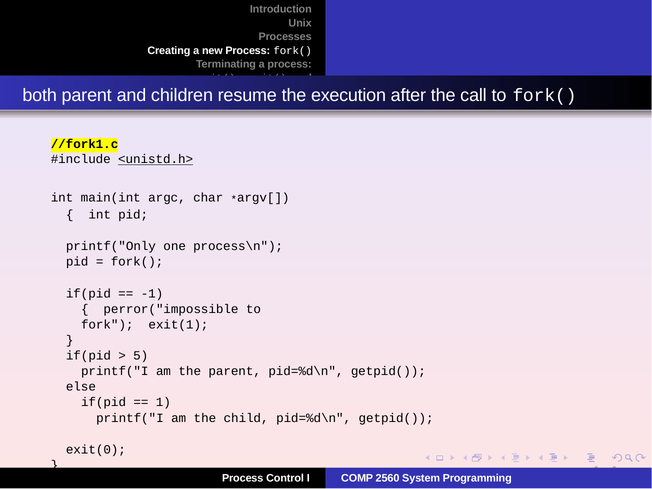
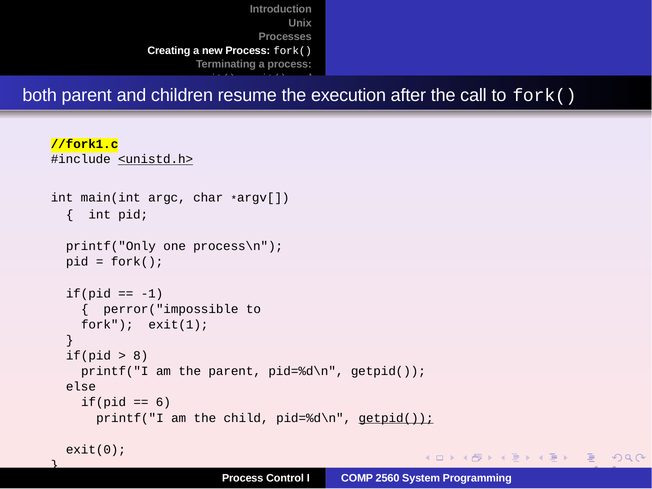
5: 5 -> 8 (141, 356)
1: 1 -> 6 (163, 403)
getpid( underline: none -> present (396, 418)
